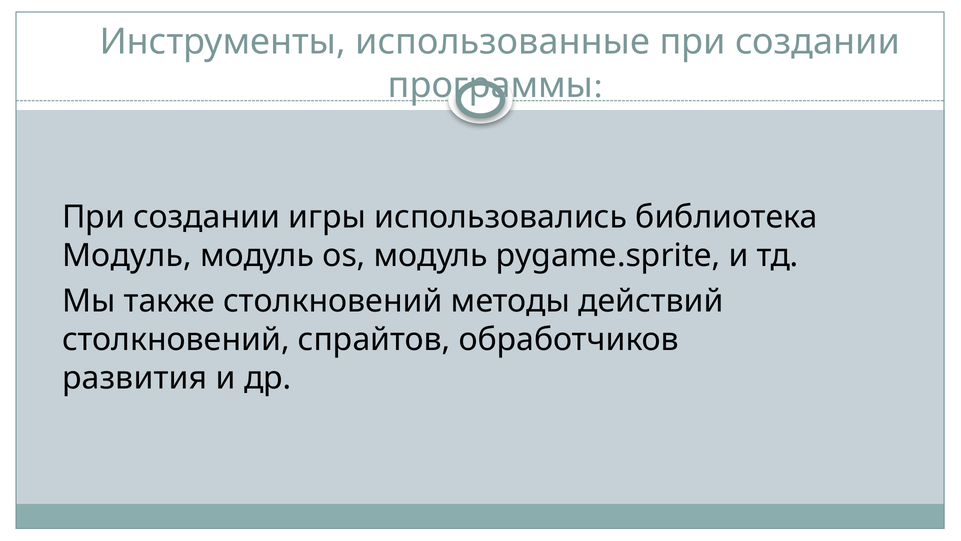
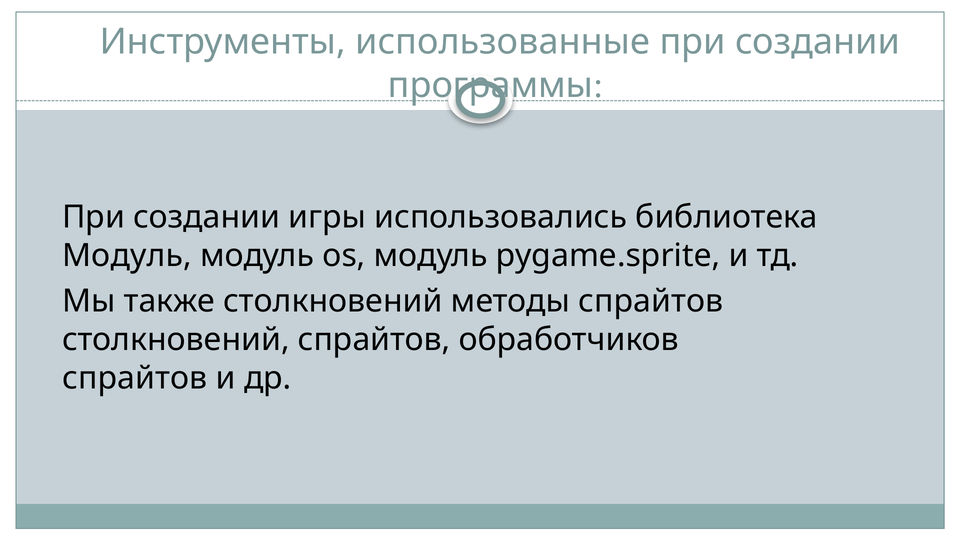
методы действий: действий -> спрайтов (651, 301)
развития: развития -> спрайтов (135, 378)
